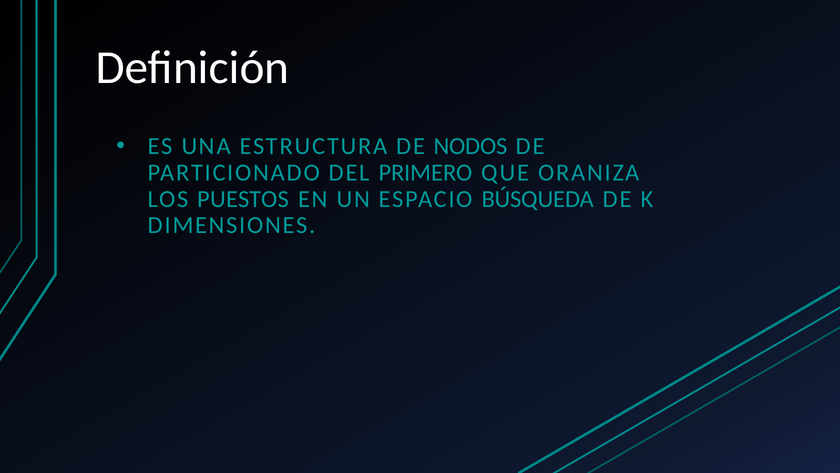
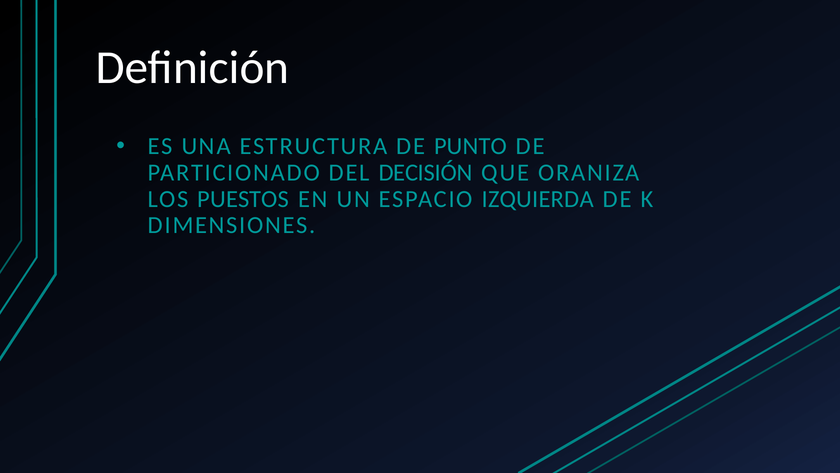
NODOS: NODOS -> PUNTO (471, 146)
PRIMERO: PRIMERO -> DECISIÓN (426, 172)
BÚSQUEDA: BÚSQUEDA -> IZQUIERDA (538, 199)
